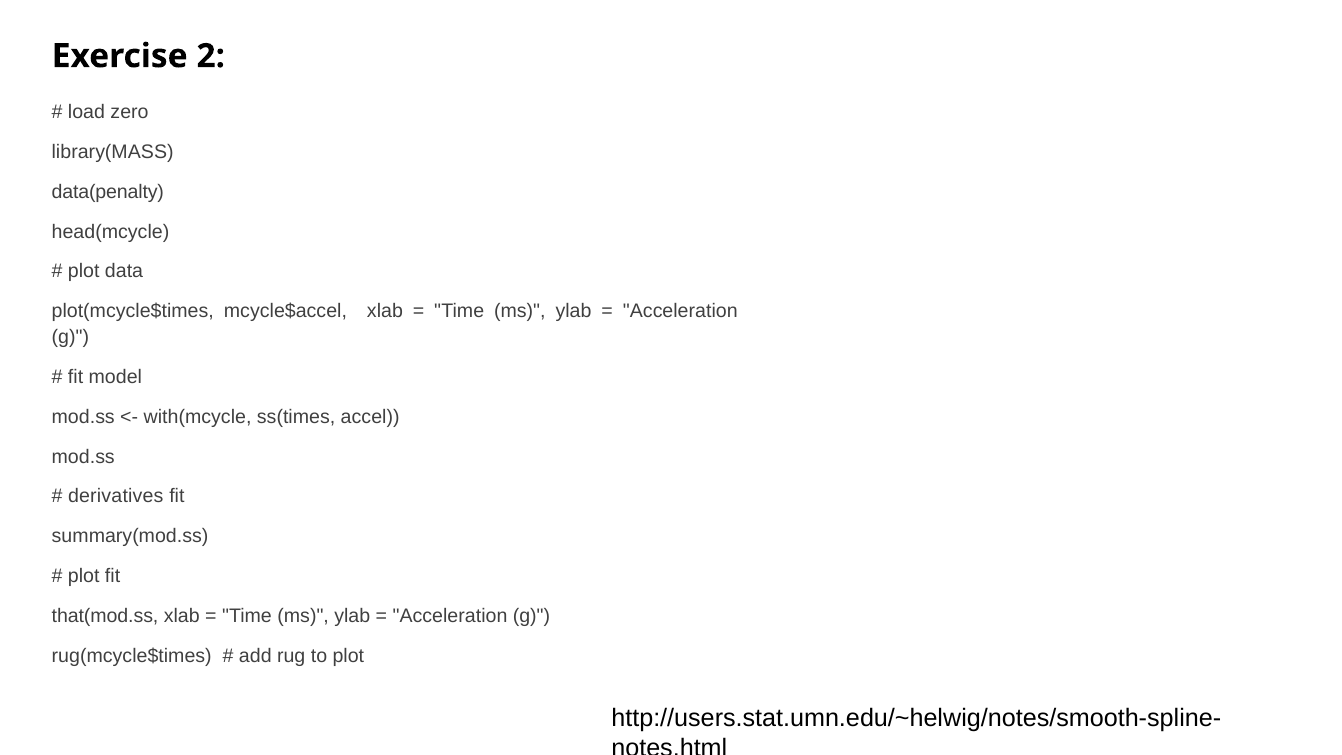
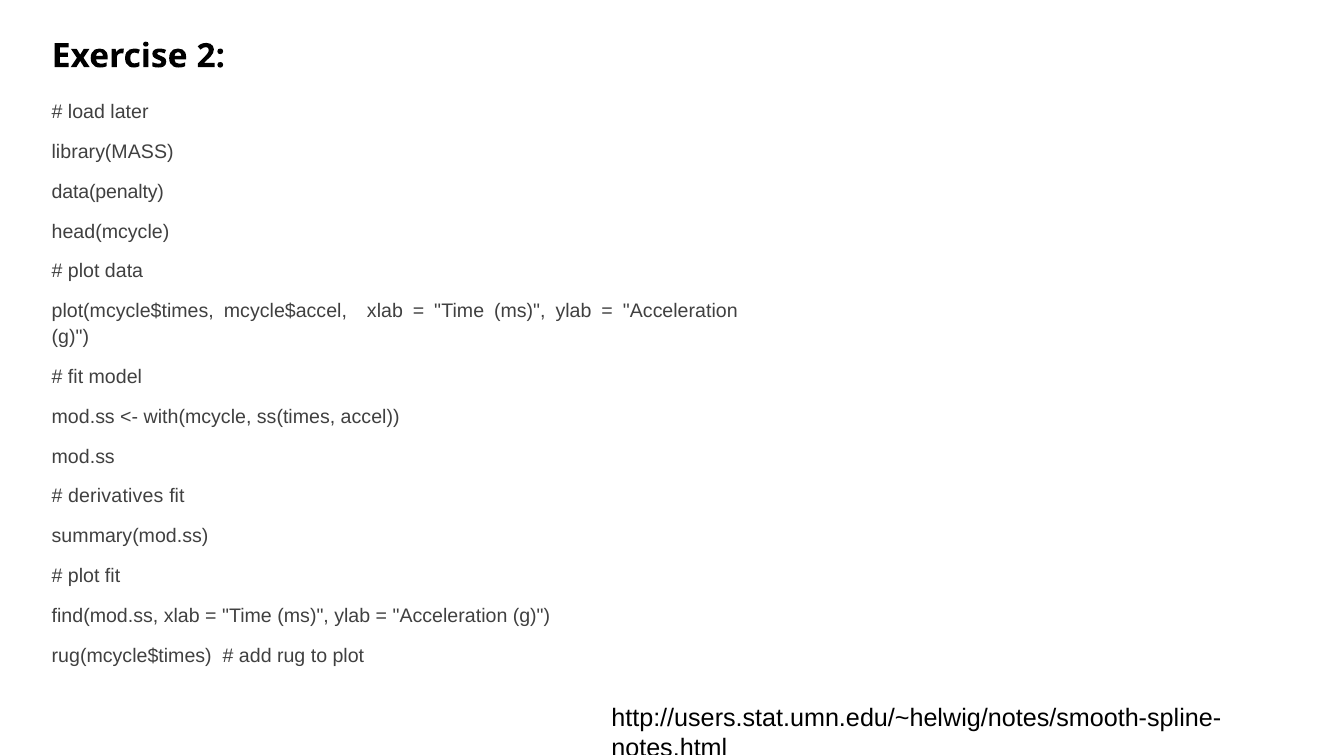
zero: zero -> later (130, 112)
that(mod.ss: that(mod.ss -> find(mod.ss (105, 616)
